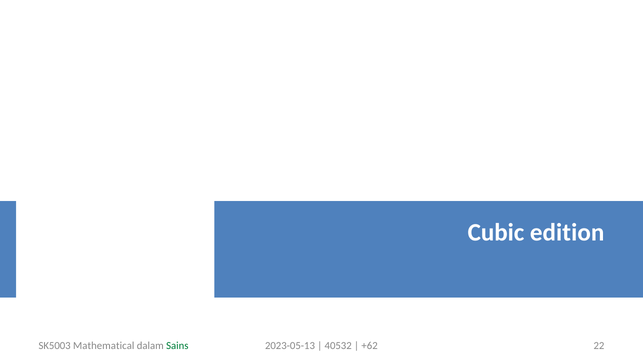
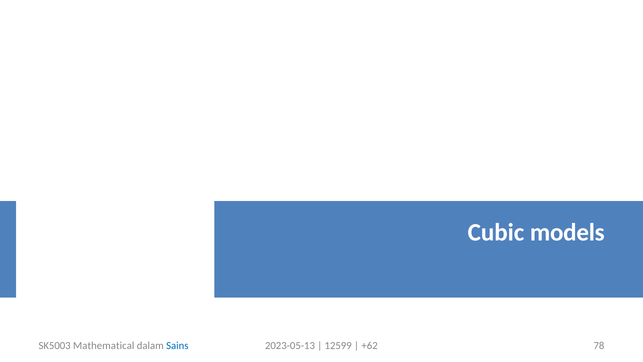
edition: edition -> models (567, 232)
Sains colour: green -> blue (177, 346)
40532: 40532 -> 12599 (338, 346)
22: 22 -> 78 (599, 345)
